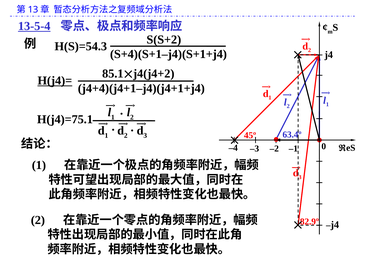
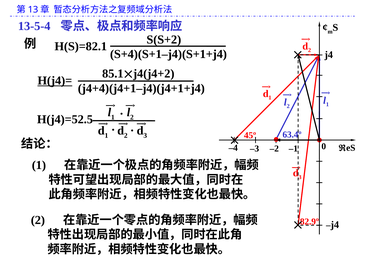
13-5-4 underline: present -> none (34, 26)
H(S)=54.3: H(S)=54.3 -> H(S)=82.1 (81, 46)
H(j4)=75.1: H(j4)=75.1 -> H(j4)=52.5 (65, 119)
